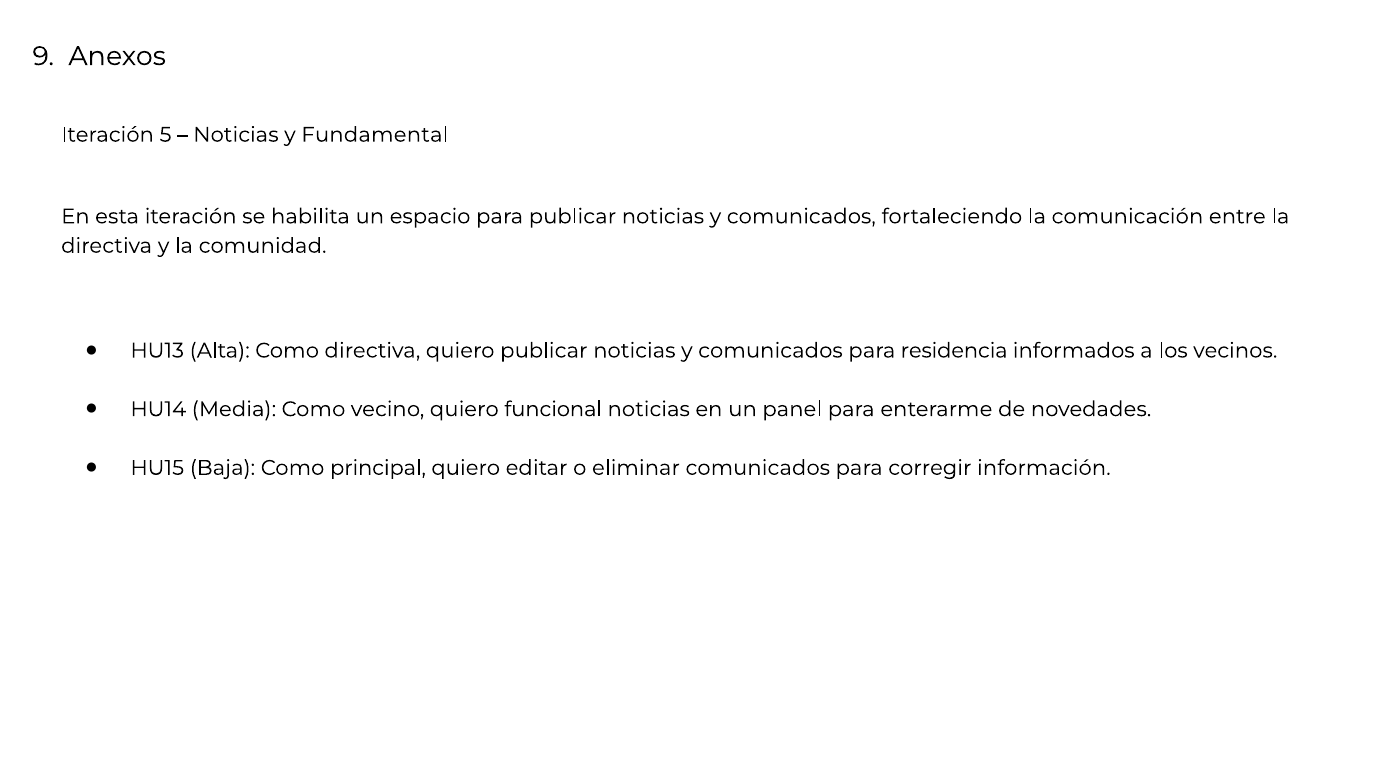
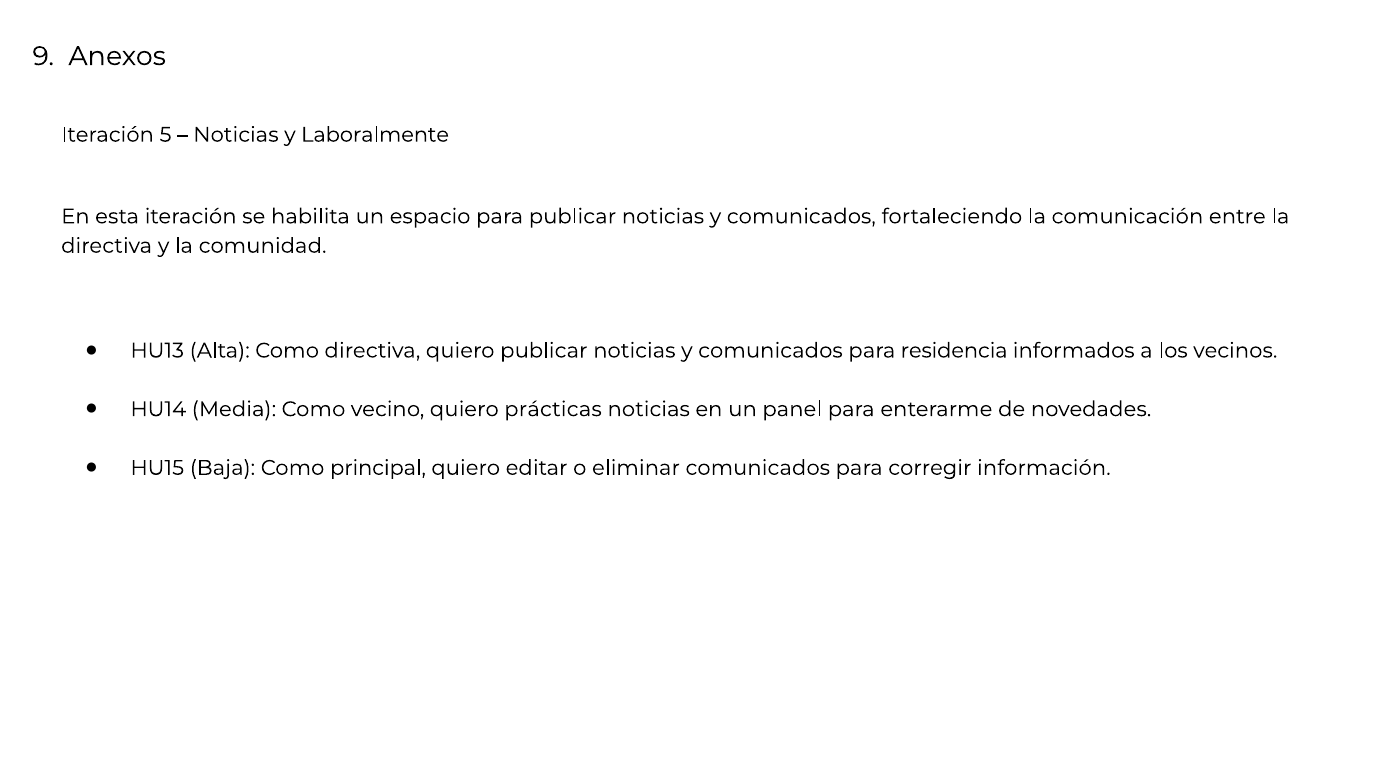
Fundamental: Fundamental -> Laboralmente (375, 135)
funcional: funcional -> prácticas (553, 409)
